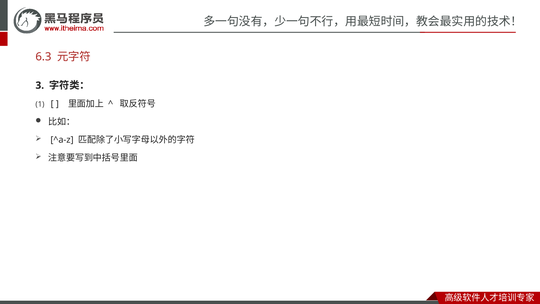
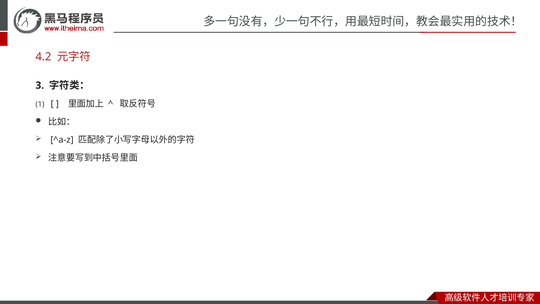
6.3: 6.3 -> 4.2 (43, 57)
